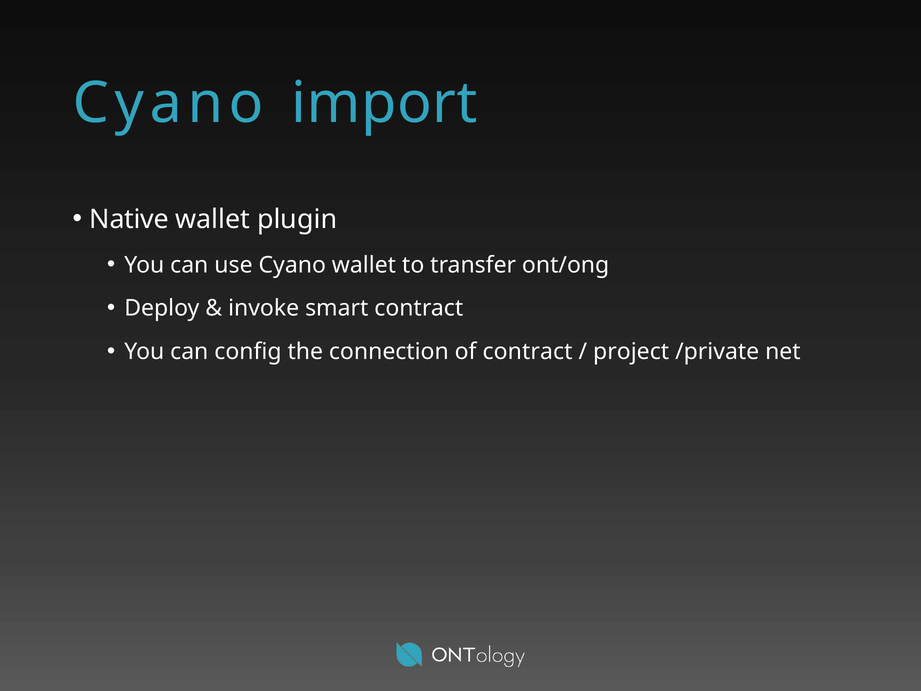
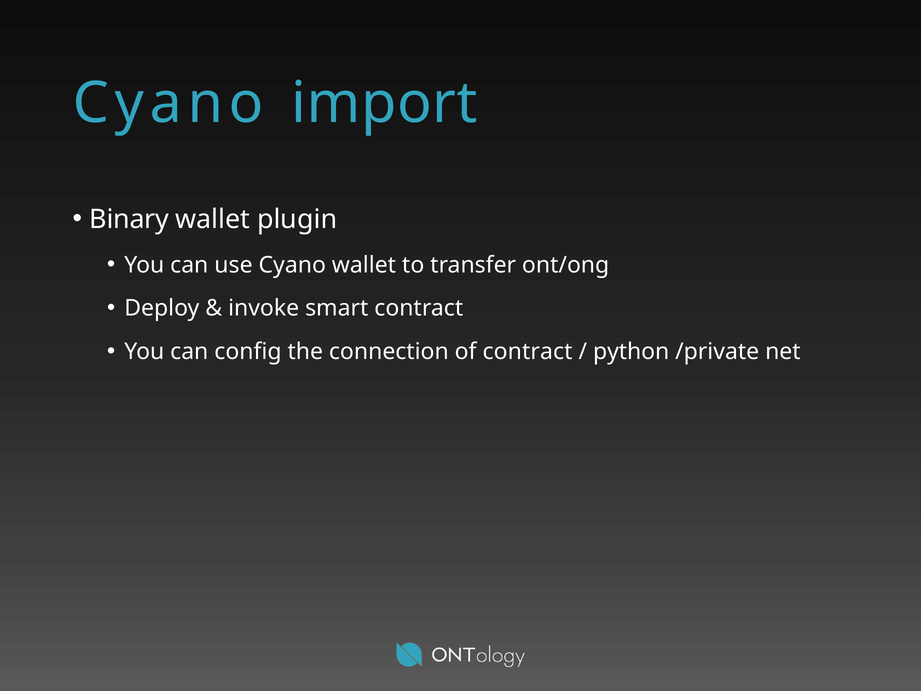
Native: Native -> Binary (129, 219)
project: project -> python (631, 352)
